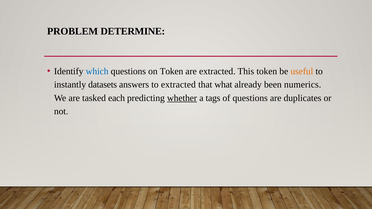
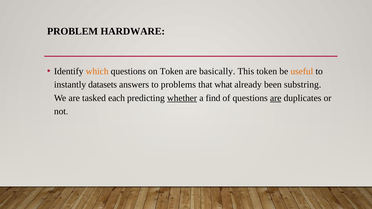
DETERMINE: DETERMINE -> HARDWARE (133, 31)
which colour: blue -> orange (97, 71)
are extracted: extracted -> basically (217, 71)
to extracted: extracted -> problems (178, 85)
numerics: numerics -> substring (303, 85)
tags: tags -> find (213, 98)
are underline: none -> present (276, 98)
